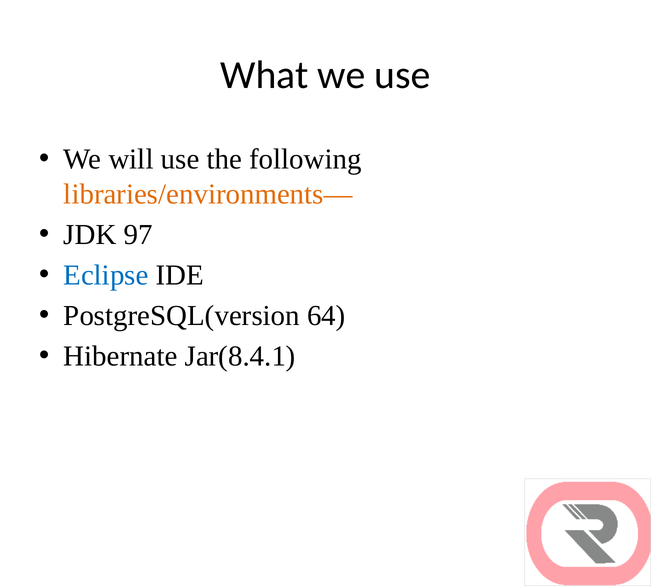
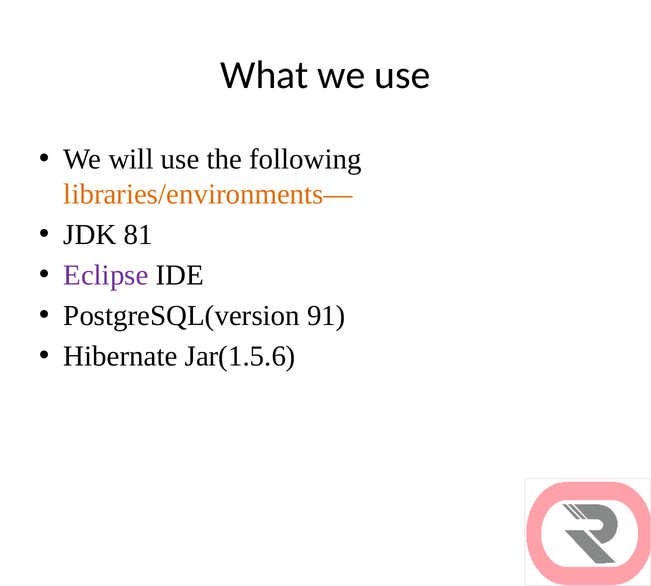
97: 97 -> 81 (138, 235)
Eclipse colour: blue -> purple (106, 275)
64: 64 -> 91 (326, 316)
Jar(8.4.1: Jar(8.4.1 -> Jar(1.5.6 (240, 356)
